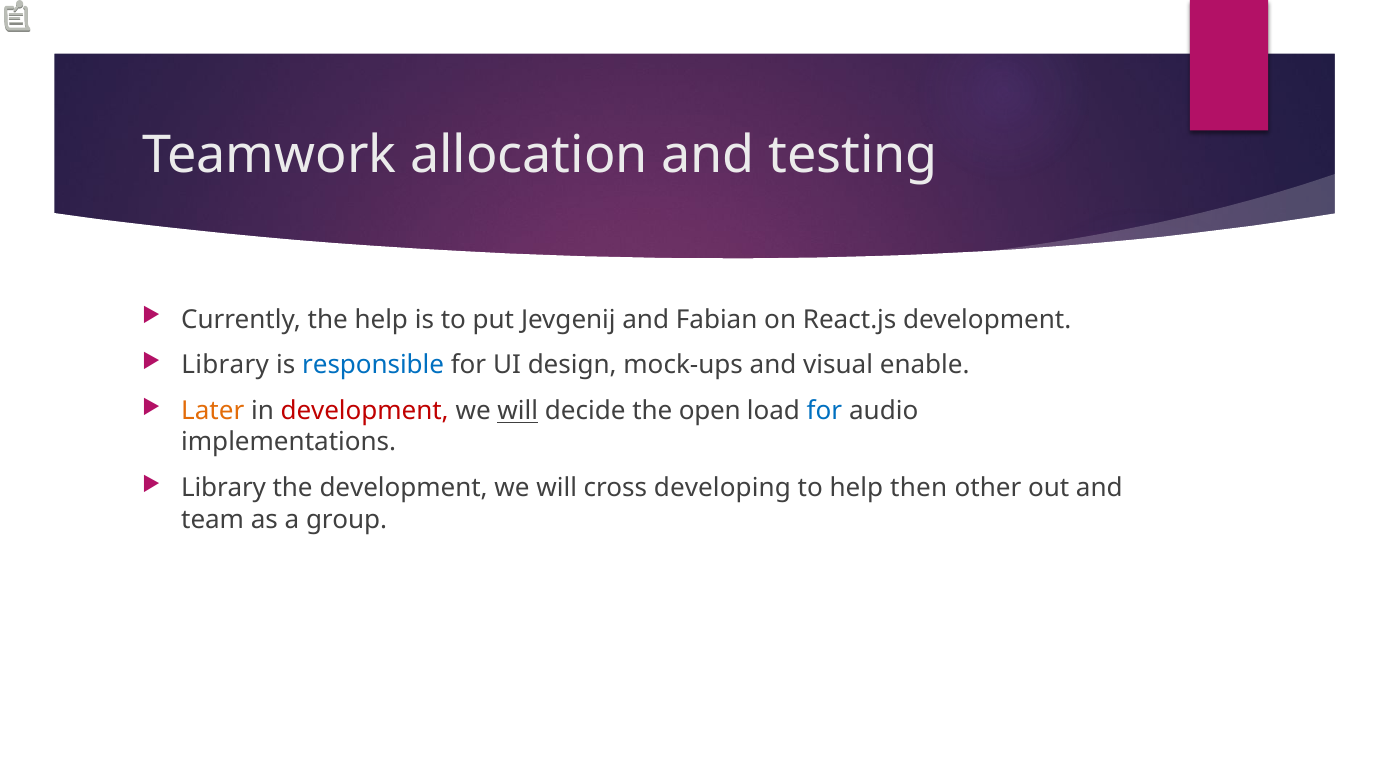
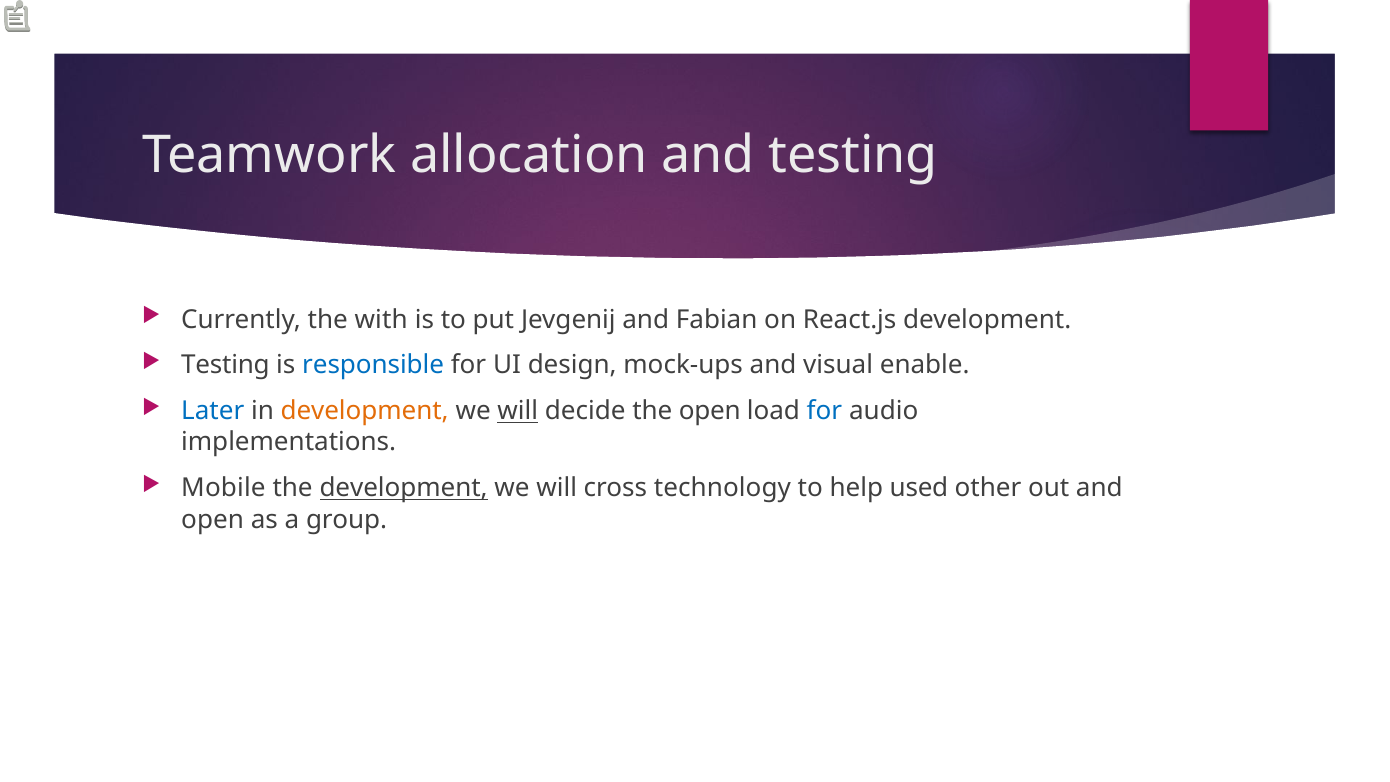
the help: help -> with (381, 319)
Library: Library -> Testing (225, 365)
Later colour: orange -> blue (213, 411)
development colour: red -> orange (365, 411)
Library: Library -> Mobile (223, 488)
development underline: none -> present (404, 488)
developing: developing -> technology (722, 488)
then: then -> used (919, 488)
team: team -> open (213, 519)
